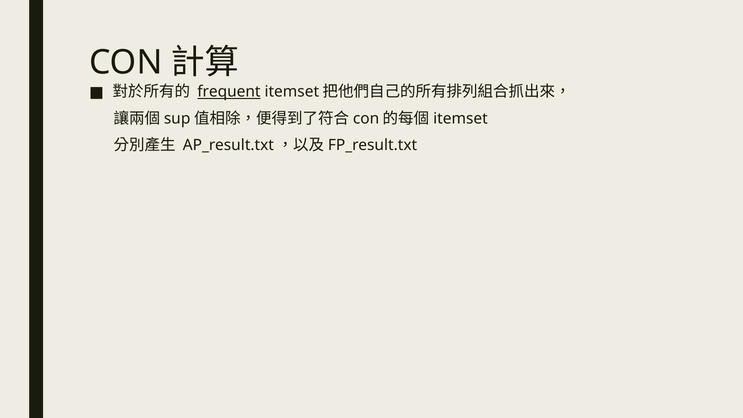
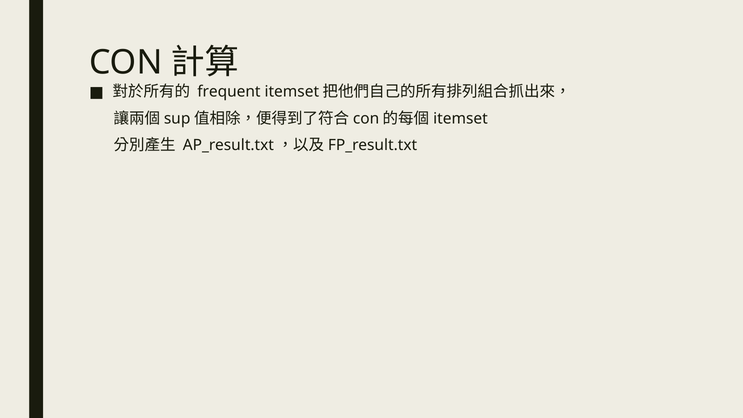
frequent underline: present -> none (229, 92)
